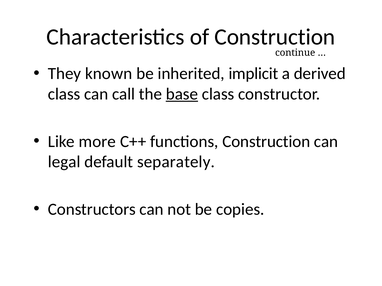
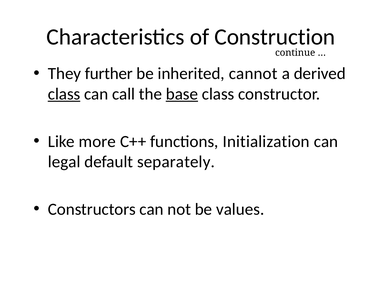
known: known -> further (109, 74)
implicit: implicit -> cannot (253, 74)
class underline: none -> present (64, 94)
functions Construction: Construction -> Initialization (266, 142)
copies: copies -> values (240, 210)
